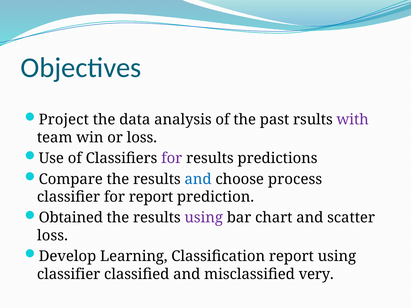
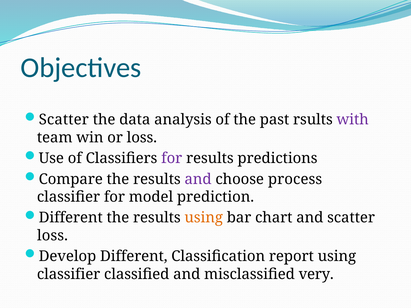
Project: Project -> Scatter (64, 120)
and colour: blue -> purple (198, 179)
for report: report -> model (151, 197)
Obtained: Obtained -> Different (71, 218)
using colour: purple -> orange (204, 218)
Develop Learning: Learning -> Different (134, 257)
